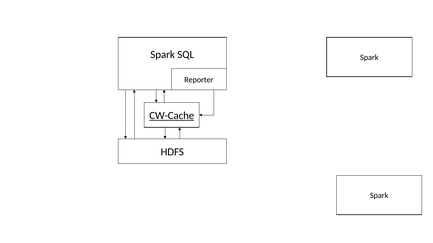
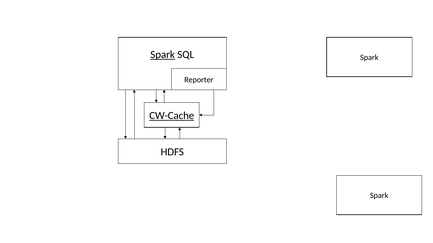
Spark underline: none -> present (163, 55)
